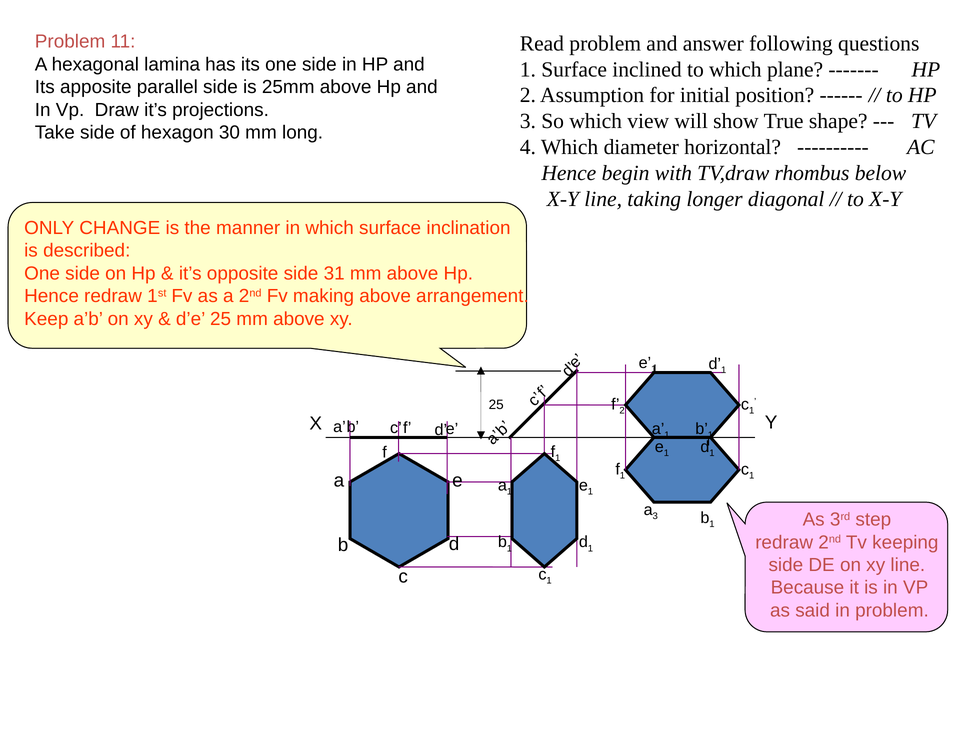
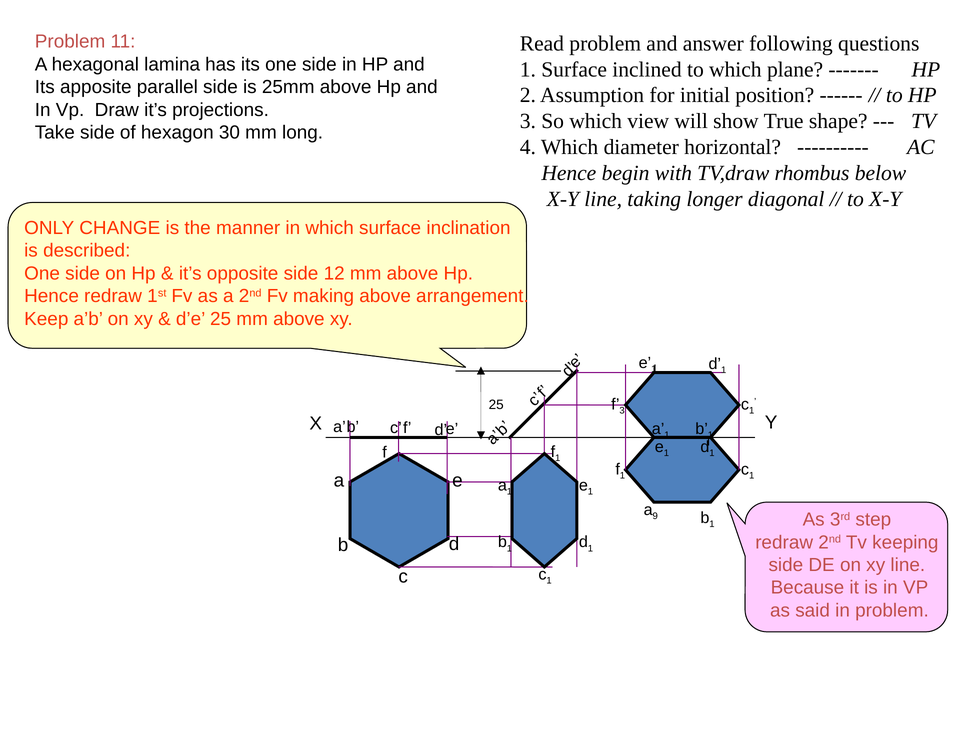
31: 31 -> 12 (334, 273)
f 2: 2 -> 3 (622, 411)
a 3: 3 -> 9 (655, 516)
